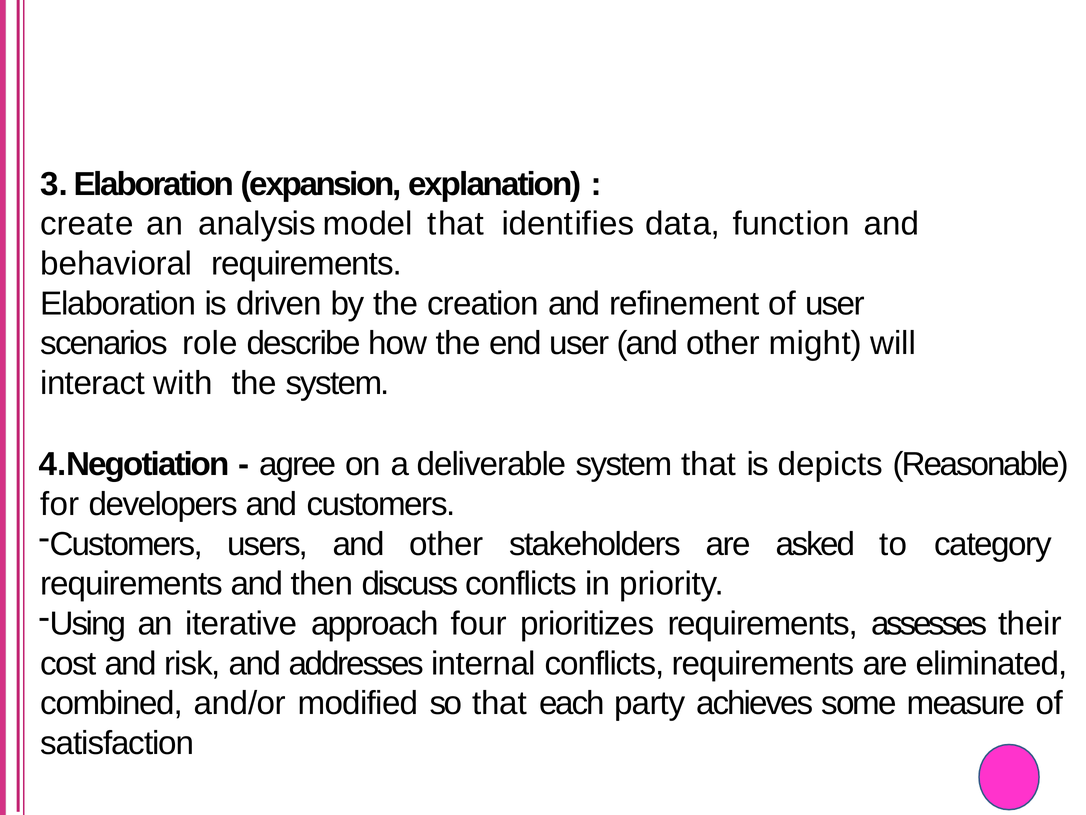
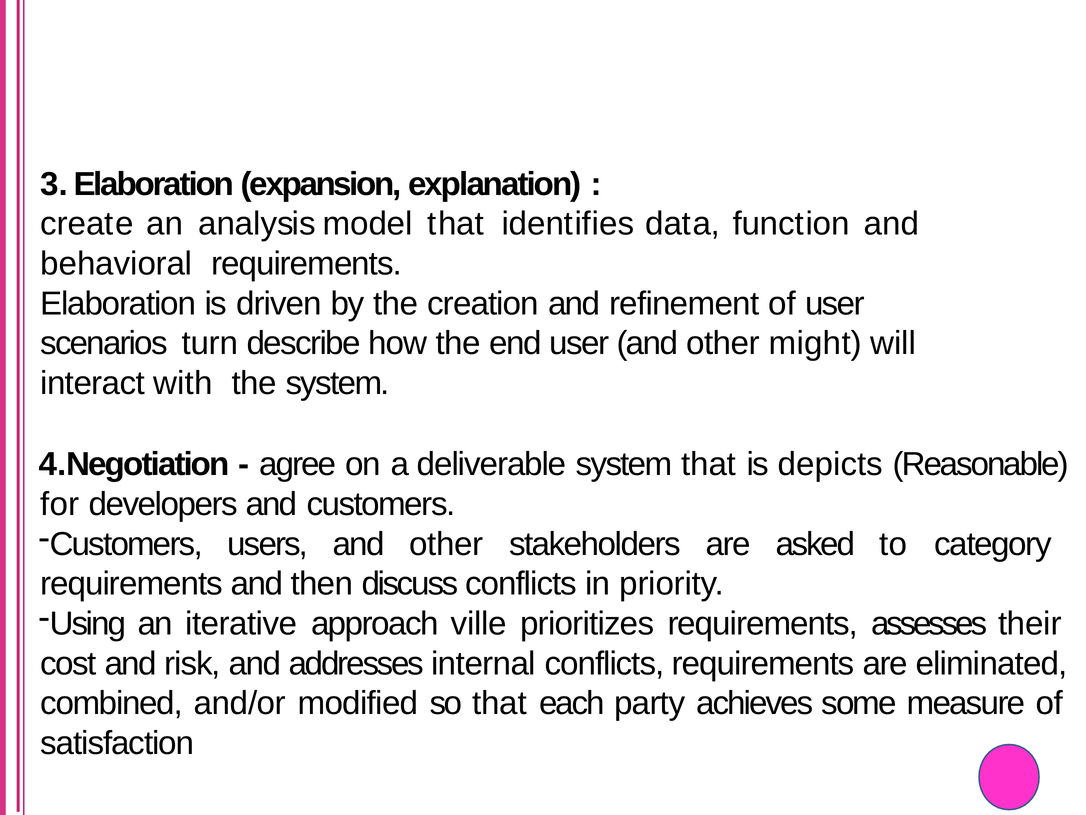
role: role -> turn (210, 343)
four: four -> ville (479, 623)
